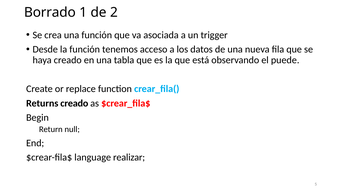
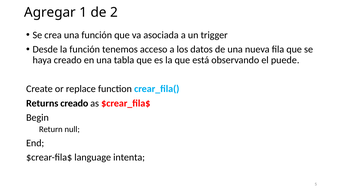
Borrado: Borrado -> Agregar (50, 12)
realizar: realizar -> intenta (129, 157)
